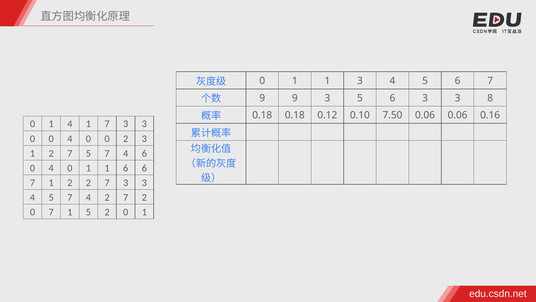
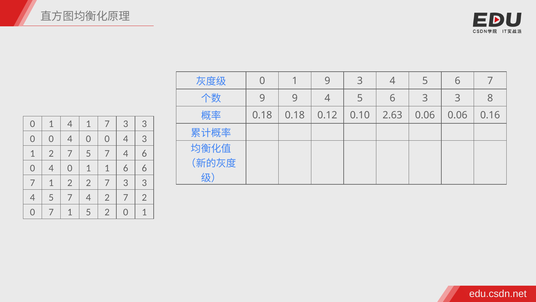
1: 1 -> 9 (327, 81)
9 3: 3 -> 4 (327, 98)
7.50: 7.50 -> 2.63 (392, 115)
4 0 0 2: 2 -> 4 (126, 138)
